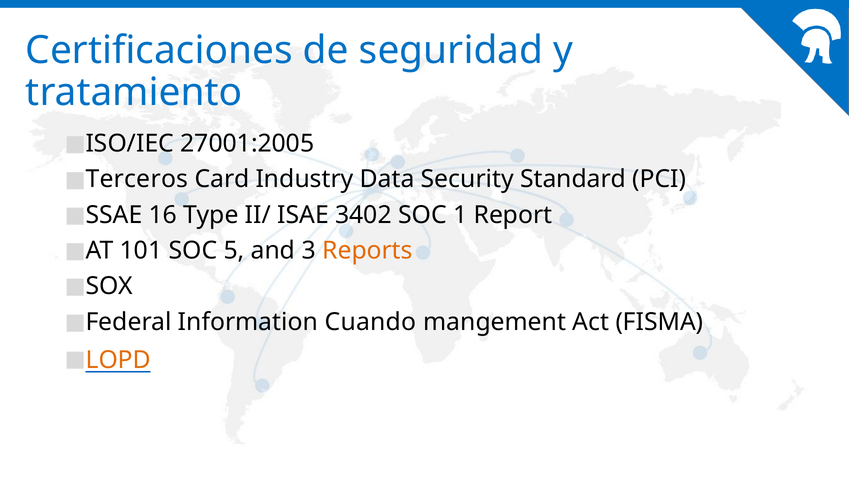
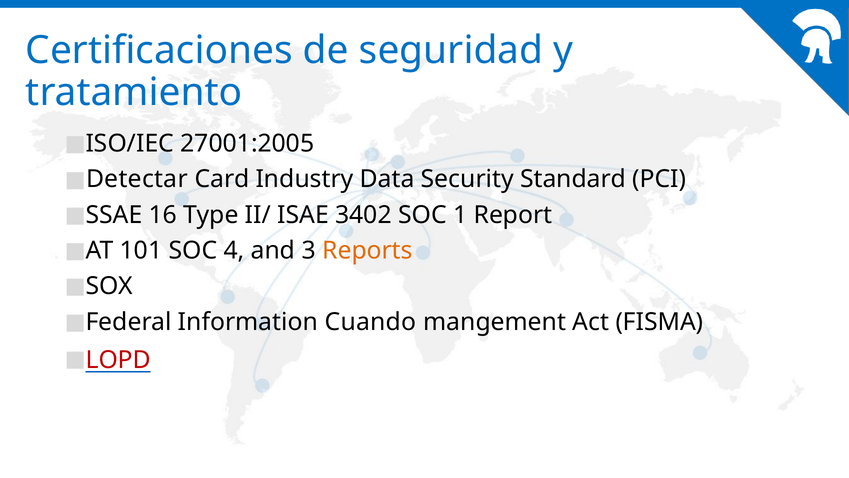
Terceros: Terceros -> Detectar (137, 179)
5: 5 -> 4 (234, 250)
LOPD colour: orange -> red (118, 360)
